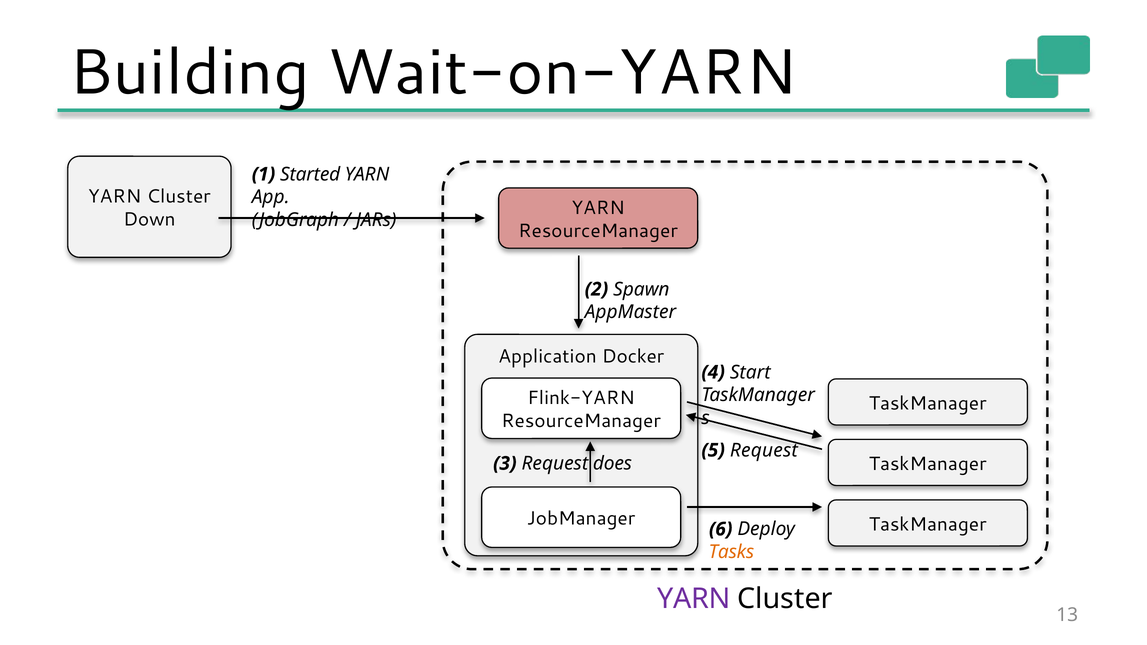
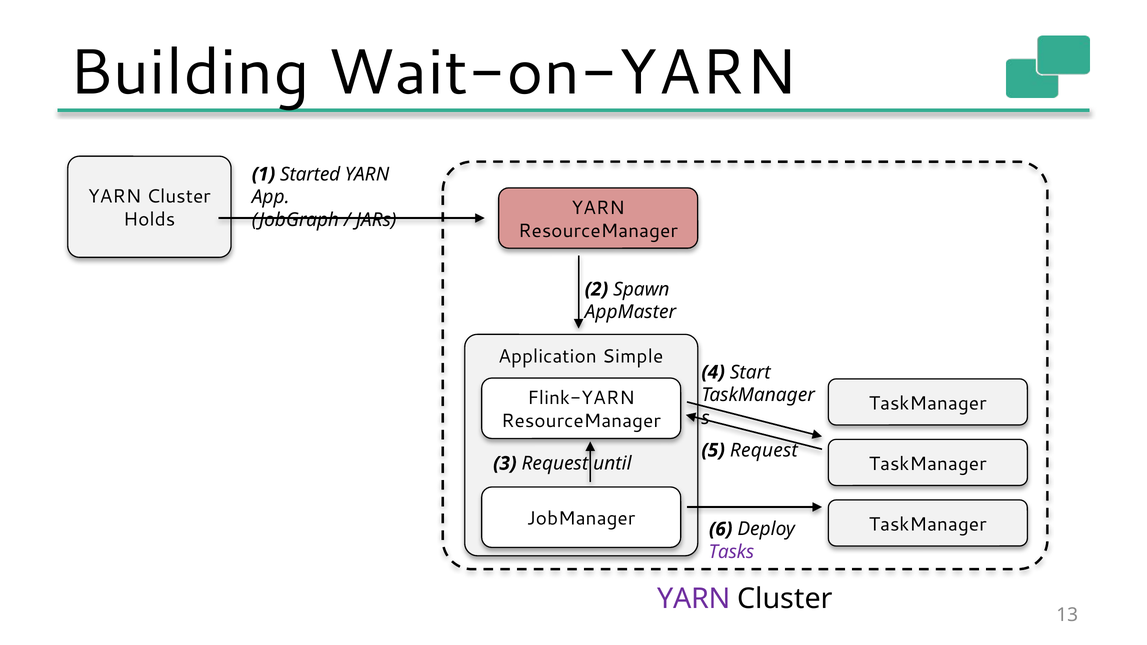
Down: Down -> Holds (149, 220)
Docker: Docker -> Simple (633, 357)
does: does -> until (612, 464)
Tasks colour: orange -> purple (731, 552)
